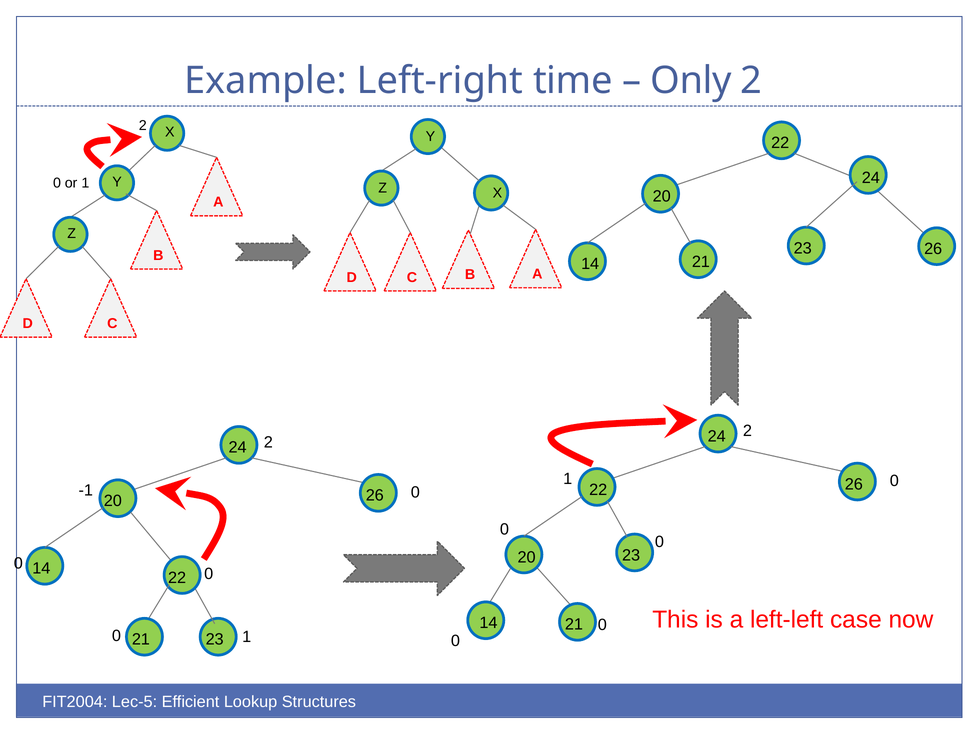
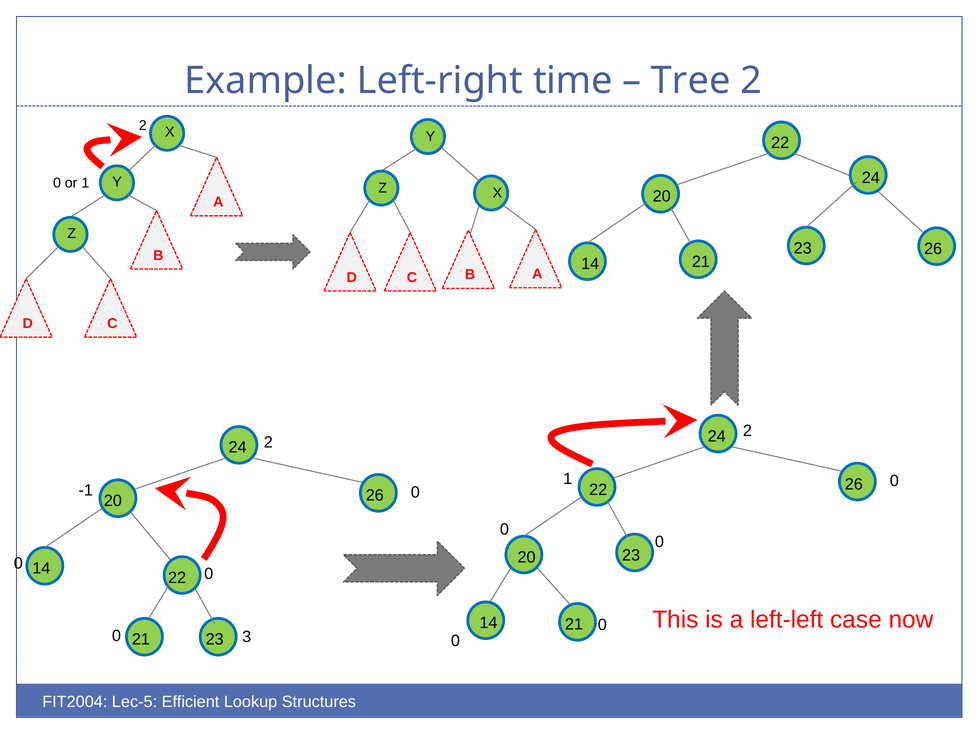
Only: Only -> Tree (691, 81)
21 1: 1 -> 3 (247, 637)
